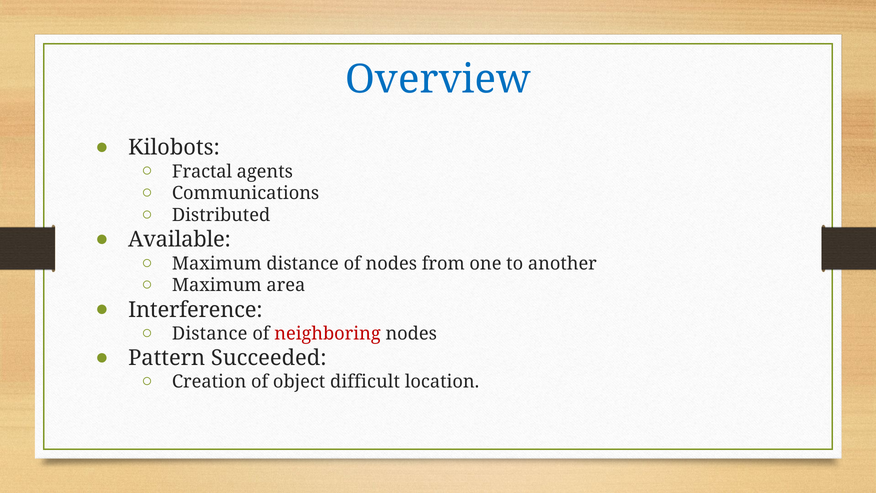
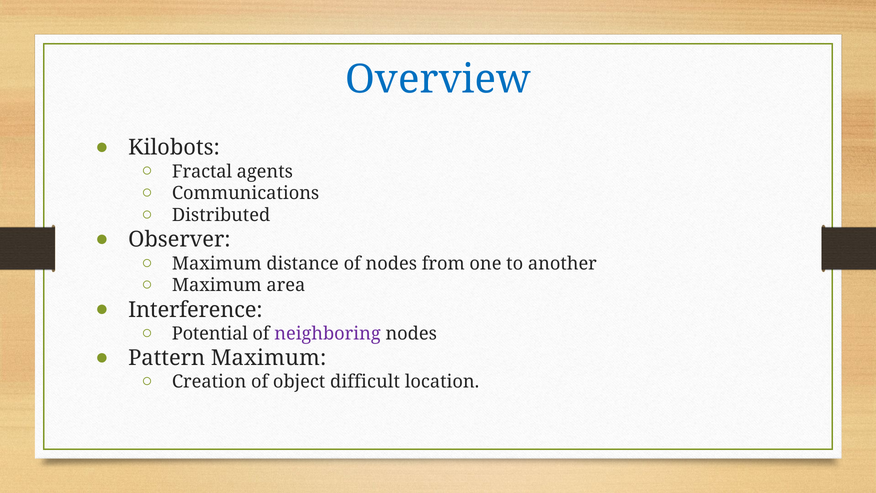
Available: Available -> Observer (179, 240)
Distance: Distance -> Potential (210, 334)
neighboring colour: red -> purple (327, 334)
Pattern Succeeded: Succeeded -> Maximum (269, 358)
